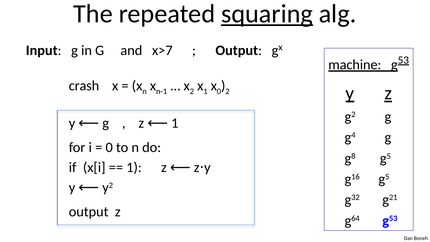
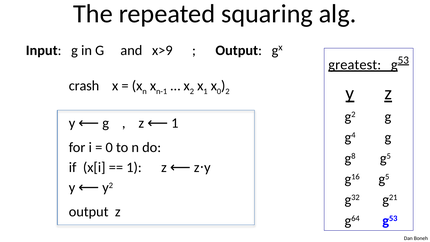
squaring underline: present -> none (267, 14)
x>7: x>7 -> x>9 (162, 51)
machine: machine -> greatest (355, 65)
